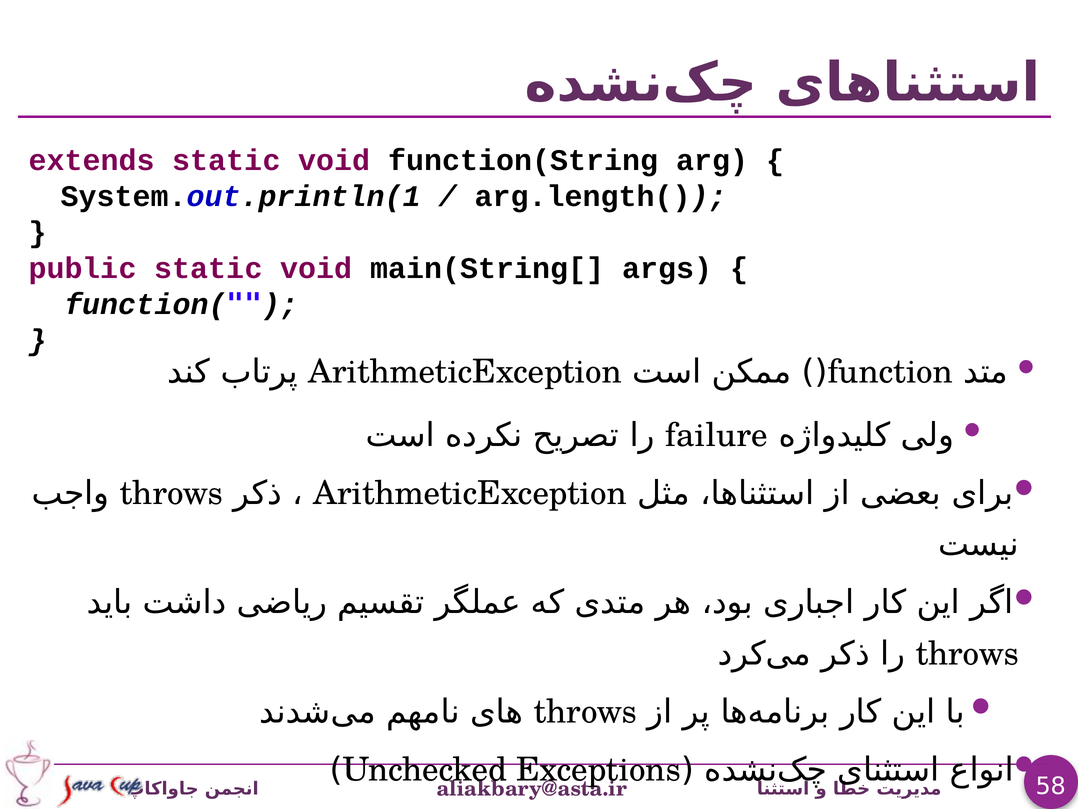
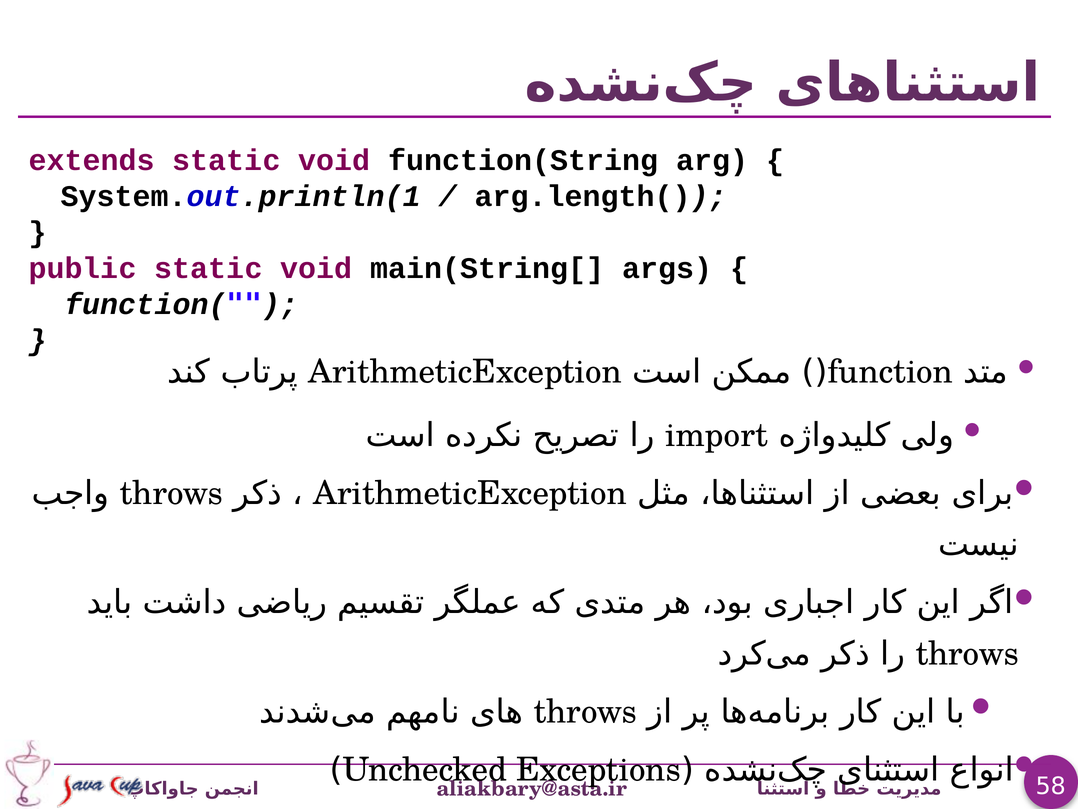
failure: failure -> import (717, 435)
